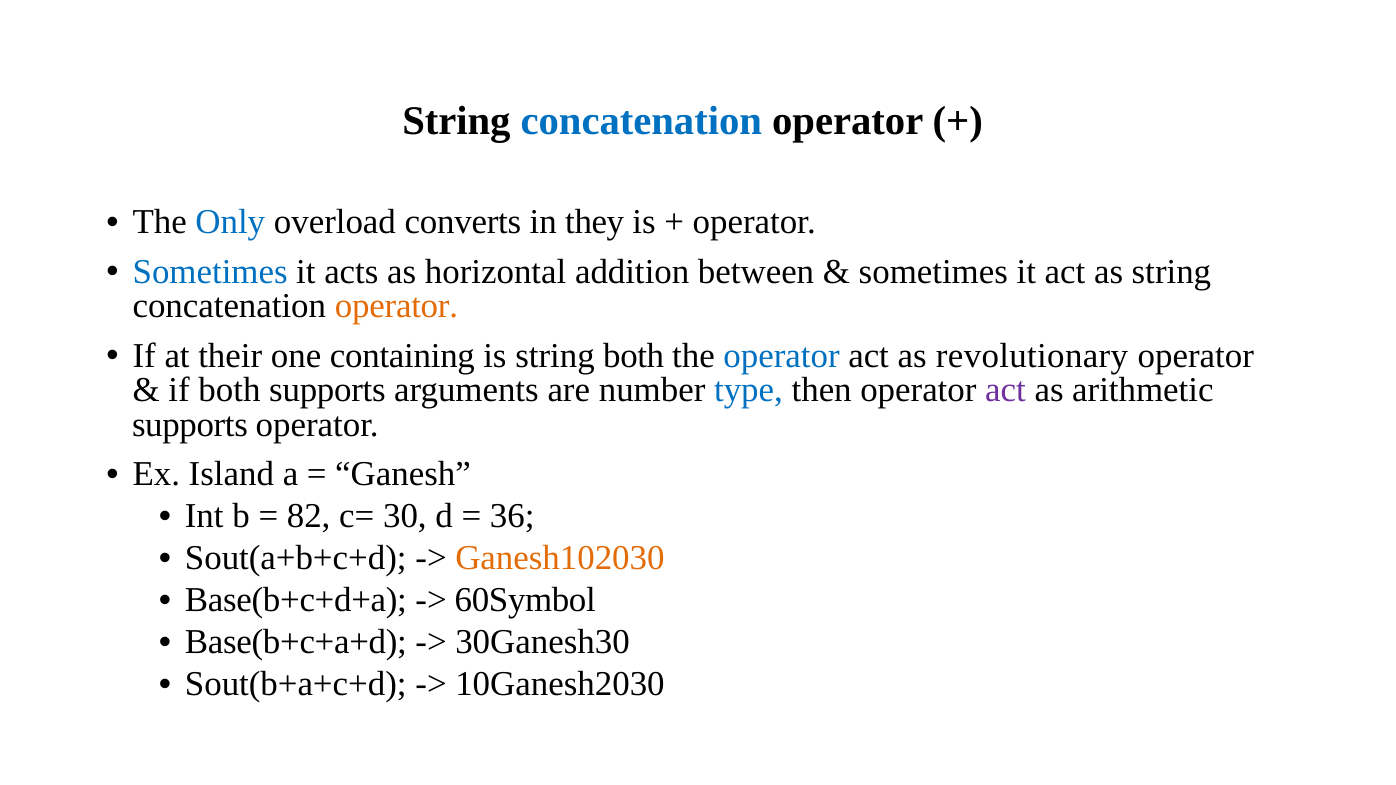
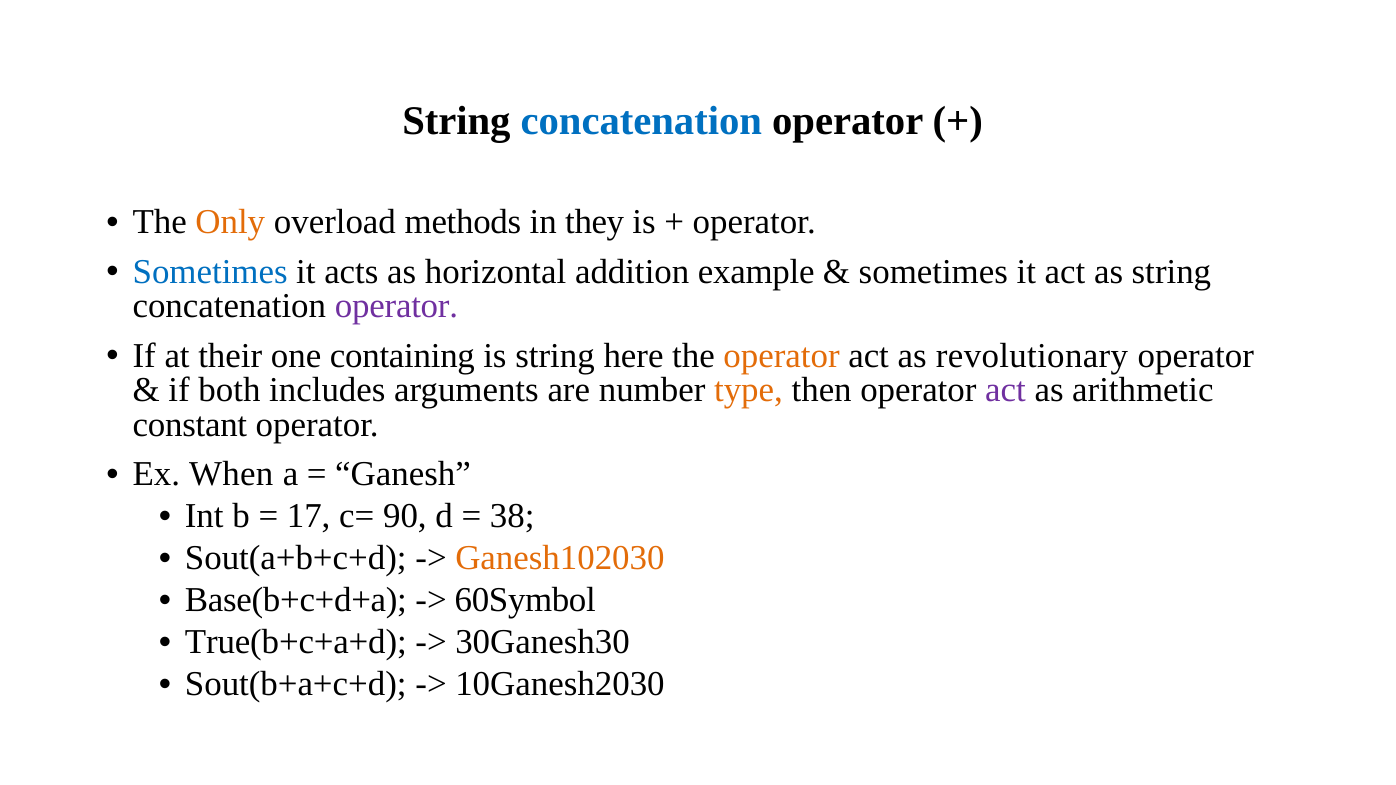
Only colour: blue -> orange (230, 222)
converts: converts -> methods (463, 222)
between: between -> example (756, 272)
operator colour: orange -> purple (396, 306)
string both: both -> here (634, 356)
operator colour: blue -> orange (782, 356)
both supports: supports -> includes (327, 390)
type colour: blue -> orange (748, 390)
supports: supports -> constant (190, 425)
Island: Island -> When (231, 474)
82: 82 -> 17 (309, 516)
30: 30 -> 90 (405, 516)
36: 36 -> 38 (512, 516)
Base(b+c+a+d: Base(b+c+a+d -> True(b+c+a+d (296, 642)
